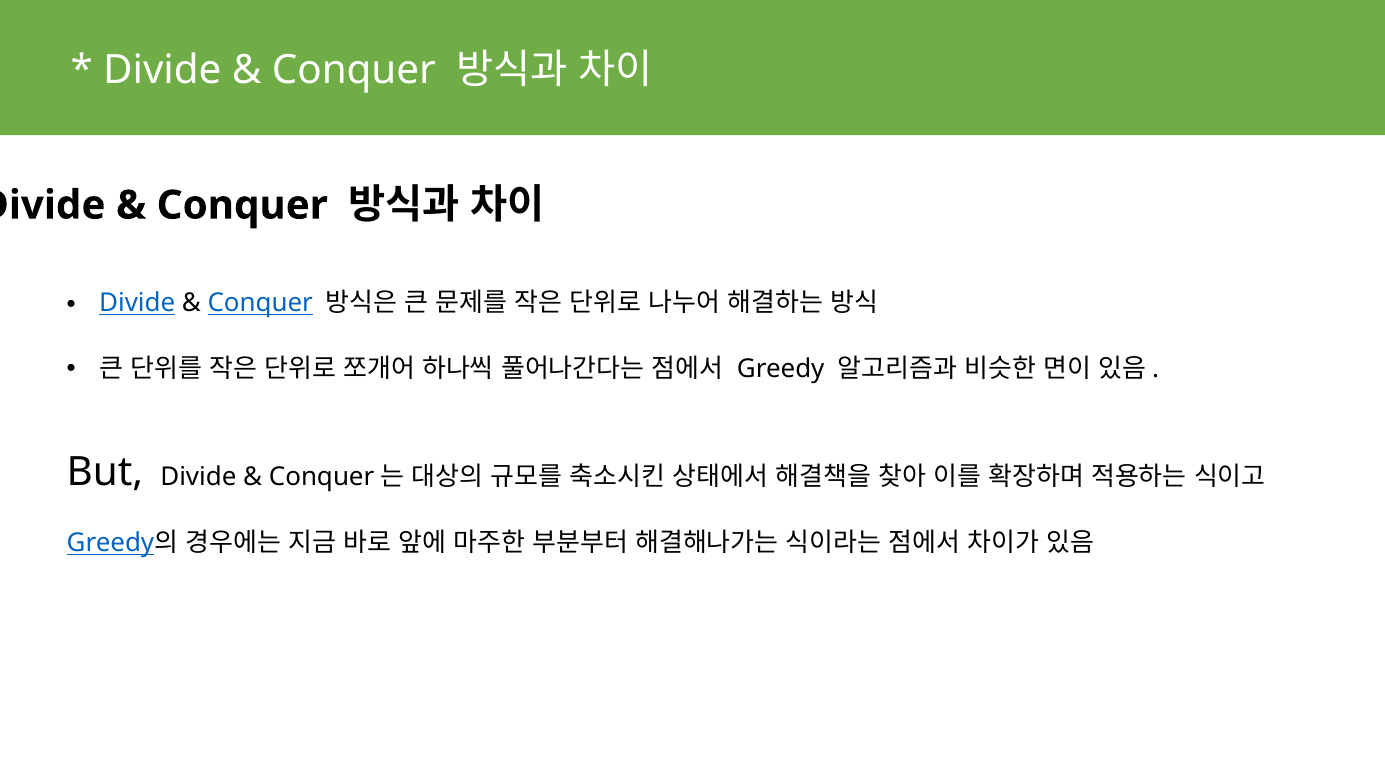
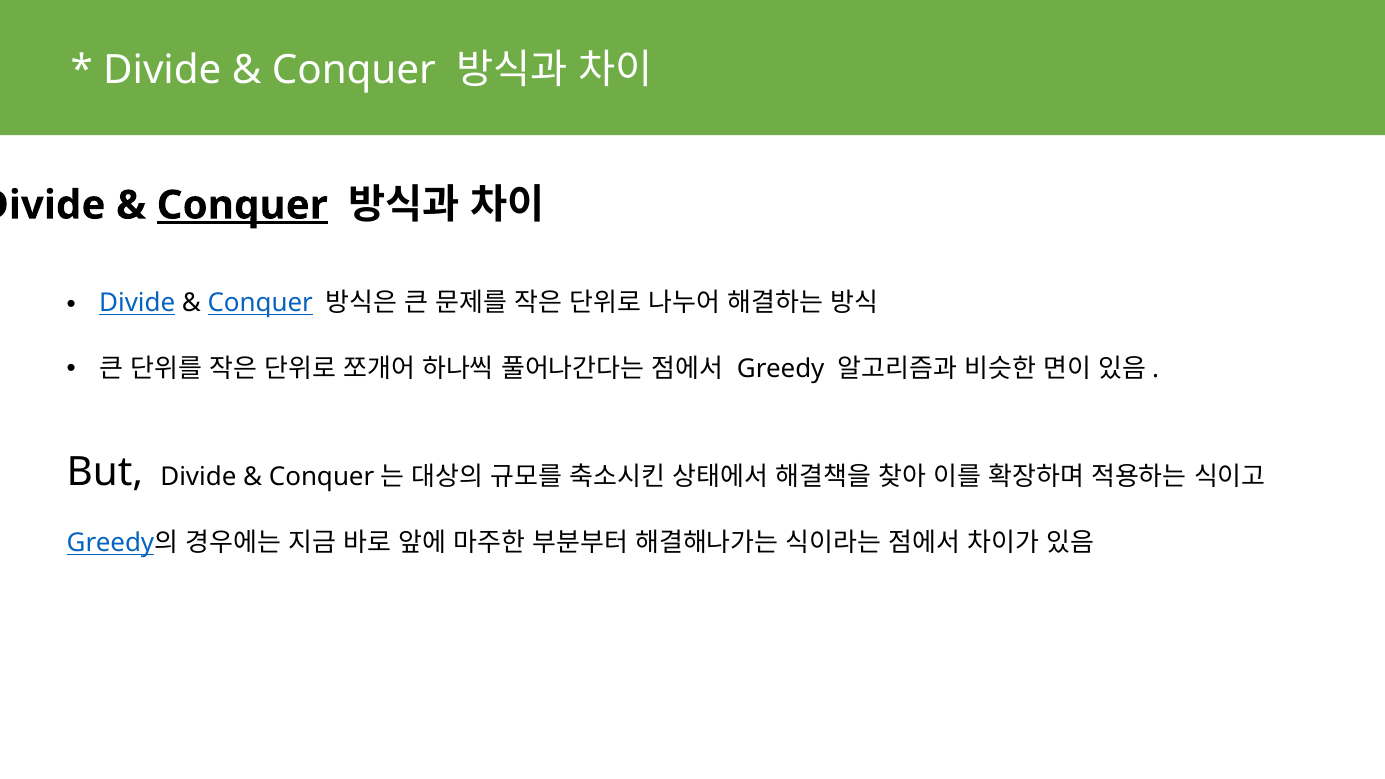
Conquer underline: none -> present (242, 205)
